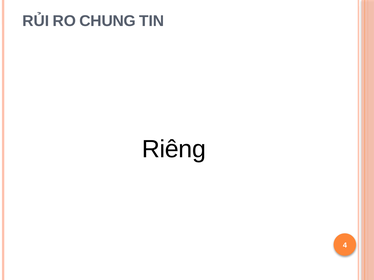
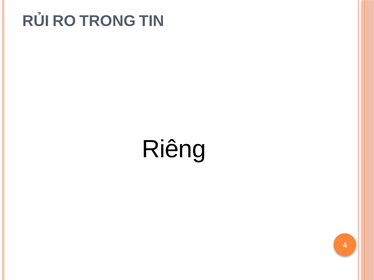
CHUNG: CHUNG -> TRONG (108, 21)
